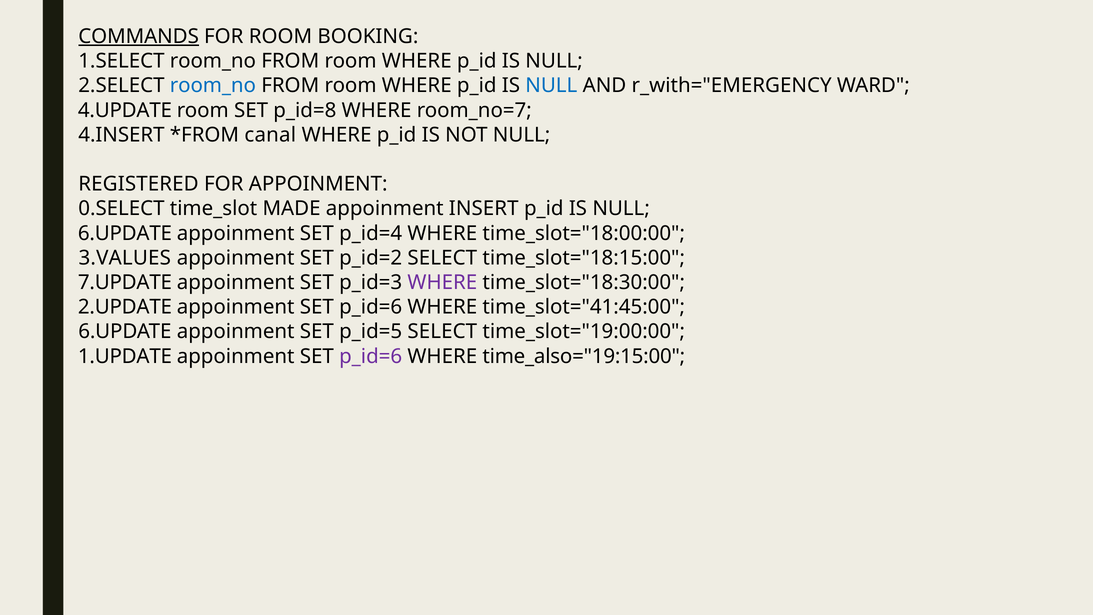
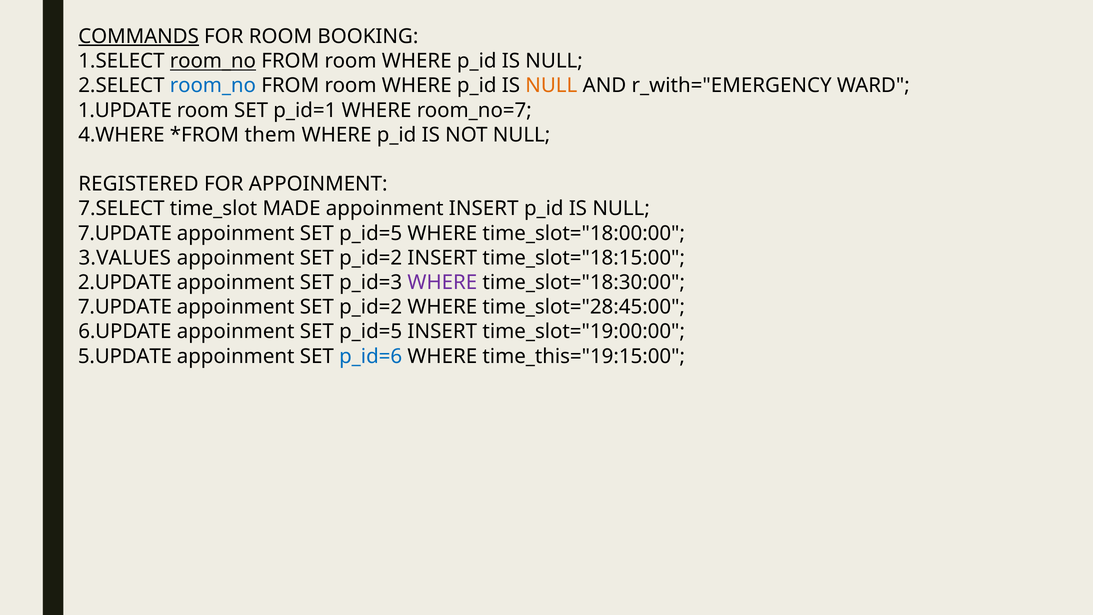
room_no underline: none -> present (213, 61)
NULL colour: blue -> orange (551, 86)
4.UPDATE: 4.UPDATE -> 1.UPDATE (125, 110)
p_id=8: p_id=8 -> p_id=1 (305, 110)
4.INSERT: 4.INSERT -> 4.WHERE (121, 135)
canal: canal -> them (270, 135)
0.SELECT: 0.SELECT -> 7.SELECT (121, 209)
6.UPDATE: 6.UPDATE -> 7.UPDATE (125, 233)
p_id=4: p_id=4 -> p_id=5 (371, 233)
p_id=2 SELECT: SELECT -> INSERT (442, 258)
7.UPDATE: 7.UPDATE -> 2.UPDATE (125, 282)
2.UPDATE: 2.UPDATE -> 7.UPDATE (125, 307)
p_id=6: p_id=6 -> p_id=2 (371, 307)
time_slot="41:45:00: time_slot="41:45:00 -> time_slot="28:45:00 (584, 307)
p_id=5 SELECT: SELECT -> INSERT (442, 332)
1.UPDATE: 1.UPDATE -> 5.UPDATE (125, 356)
p_id=6 colour: purple -> blue (371, 356)
time_also="19:15:00: time_also="19:15:00 -> time_this="19:15:00 (584, 356)
